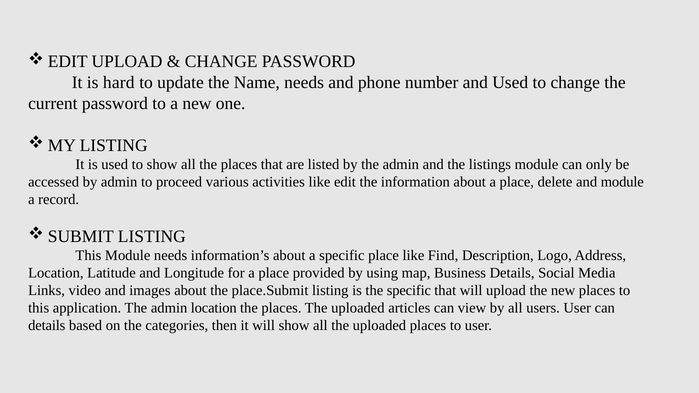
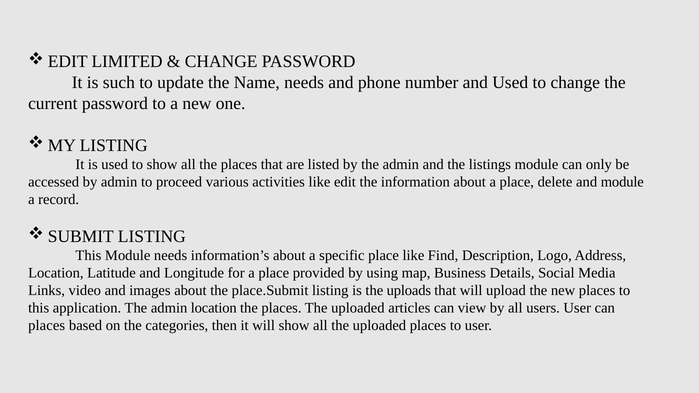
UPLOAD: UPLOAD -> LIMITED (127, 62)
hard: hard -> such (119, 83)
the specific: specific -> uploads (409, 290)
details: details -> places (47, 325)
